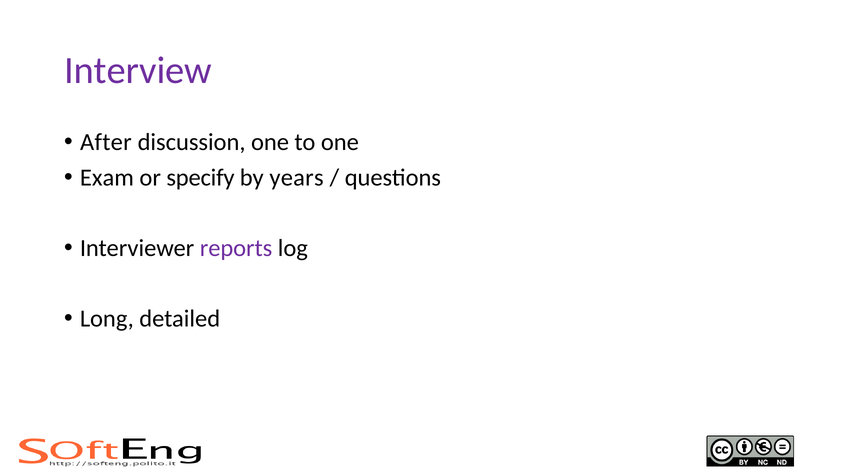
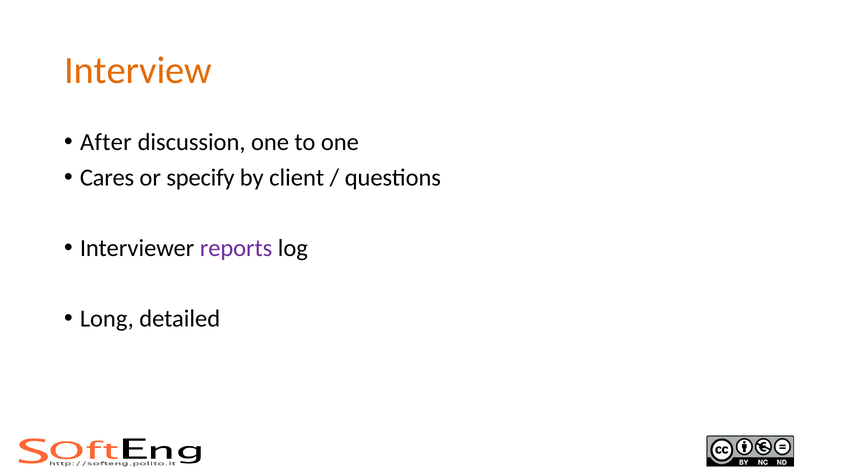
Interview colour: purple -> orange (138, 71)
Exam: Exam -> Cares (107, 177)
years: years -> client (297, 177)
